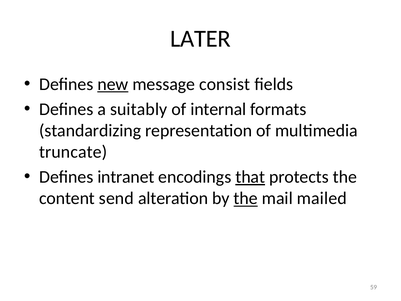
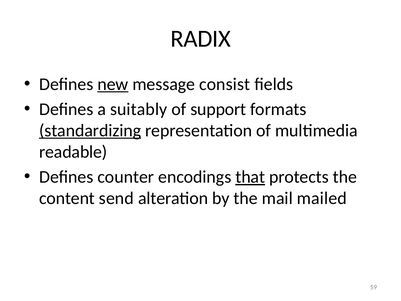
LATER: LATER -> RADIX (201, 39)
internal: internal -> support (218, 109)
standardizing underline: none -> present (90, 130)
truncate: truncate -> readable (73, 152)
intranet: intranet -> counter (126, 177)
the underline: present -> none (246, 198)
